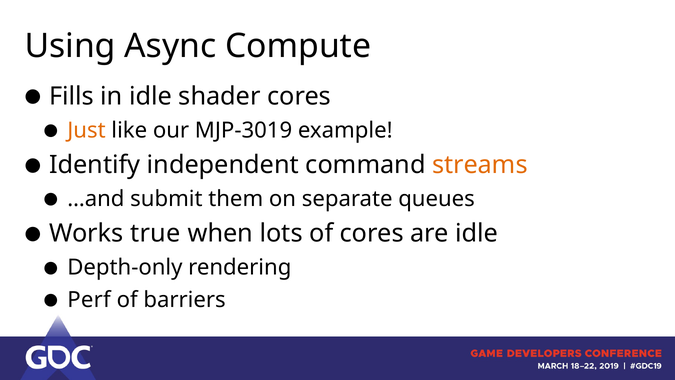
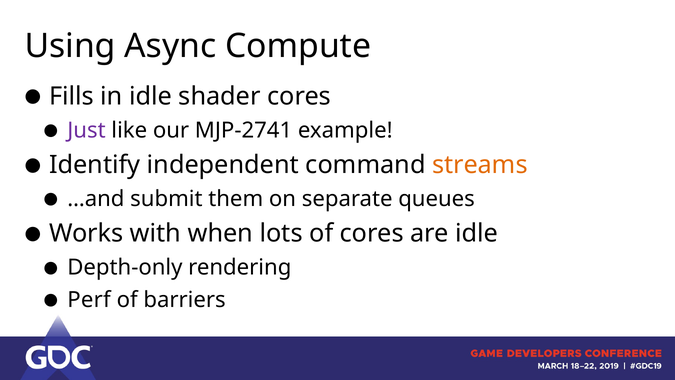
Just colour: orange -> purple (86, 130)
MJP-3019: MJP-3019 -> MJP-2741 (244, 130)
true: true -> with (156, 233)
